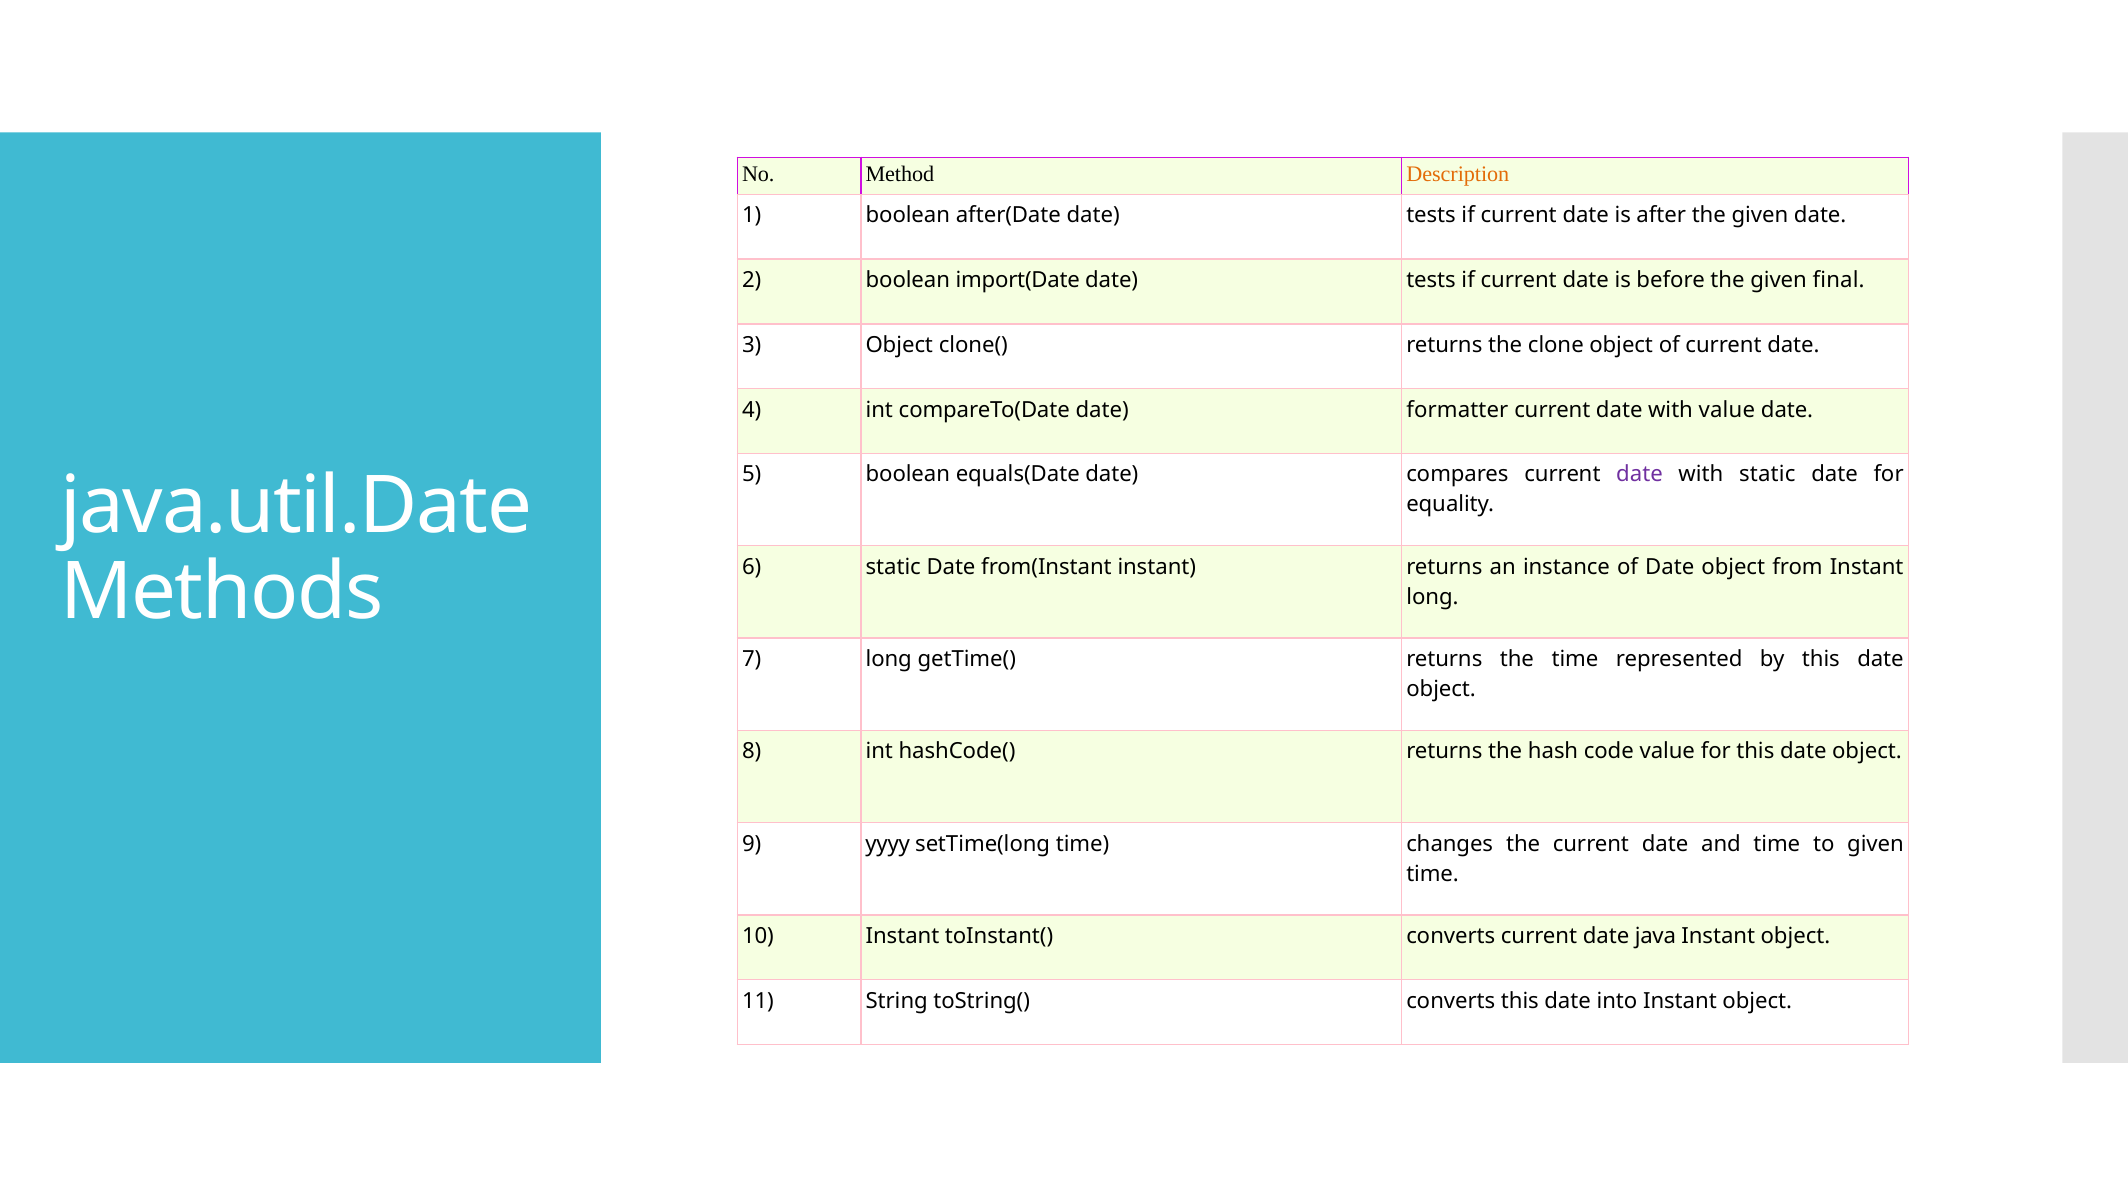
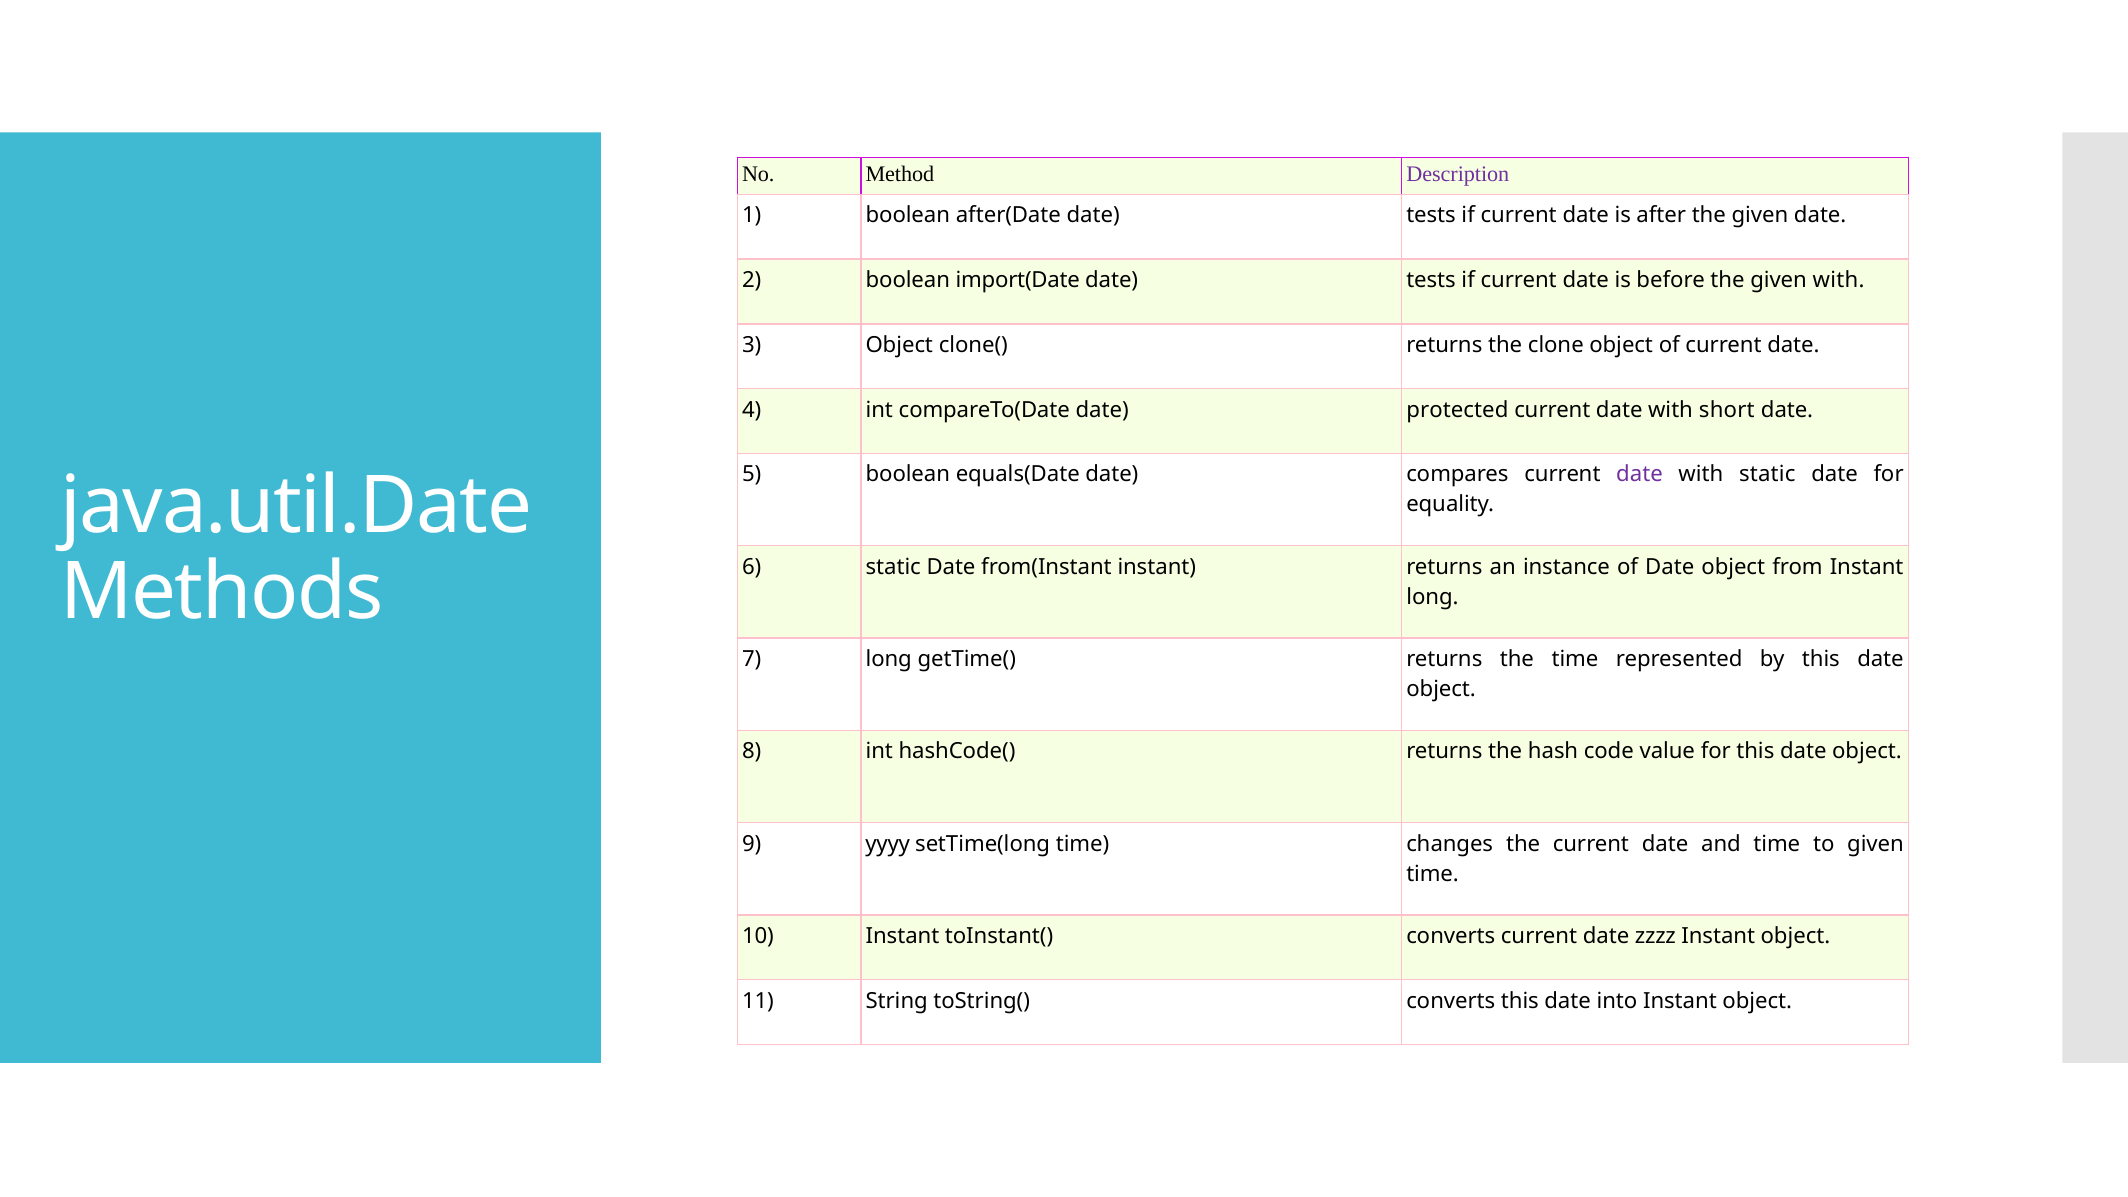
Description colour: orange -> purple (1458, 174)
given final: final -> with (1839, 280)
formatter: formatter -> protected (1457, 410)
with value: value -> short (1727, 410)
java: java -> zzzz (1655, 936)
